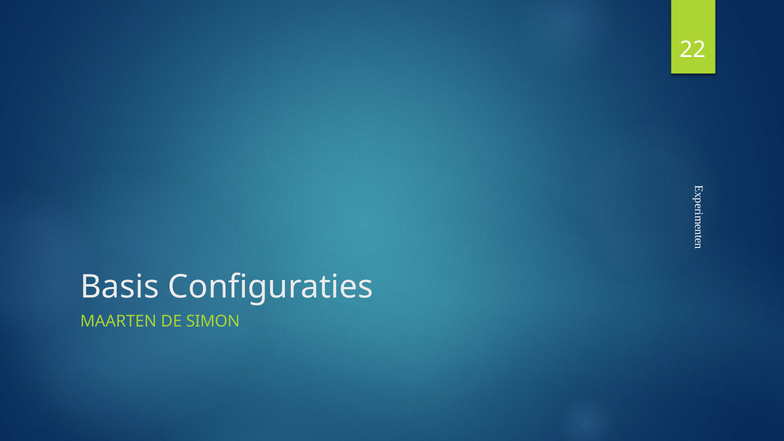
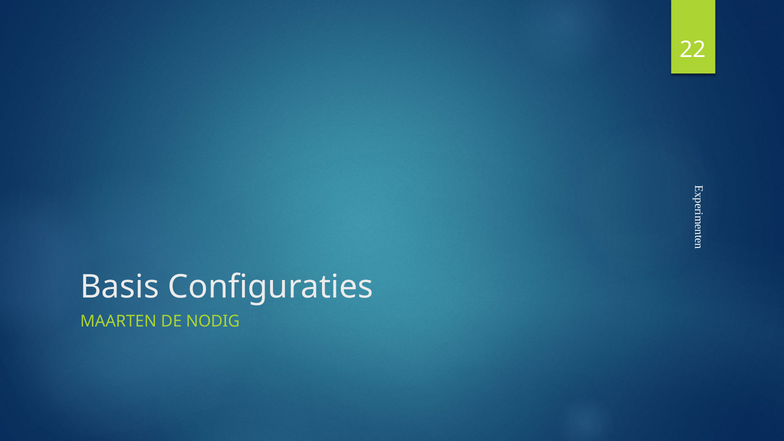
SIMON: SIMON -> NODIG (213, 321)
